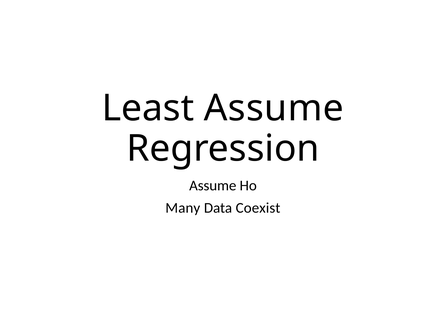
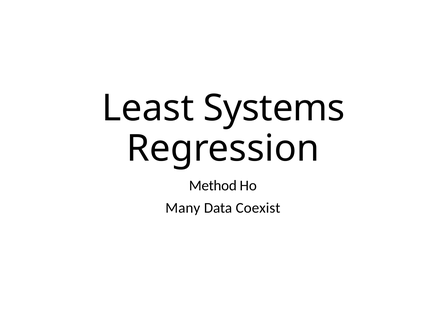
Least Assume: Assume -> Systems (274, 109)
Assume: Assume -> Method (213, 186)
